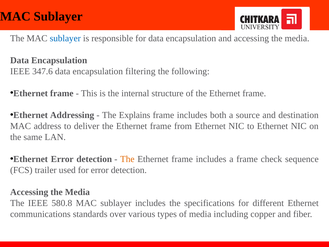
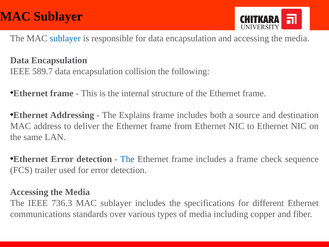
347.6: 347.6 -> 589.7 (42, 71)
filtering: filtering -> collision (140, 71)
The colour: orange -> blue (127, 159)
580.8: 580.8 -> 736.3 (62, 203)
